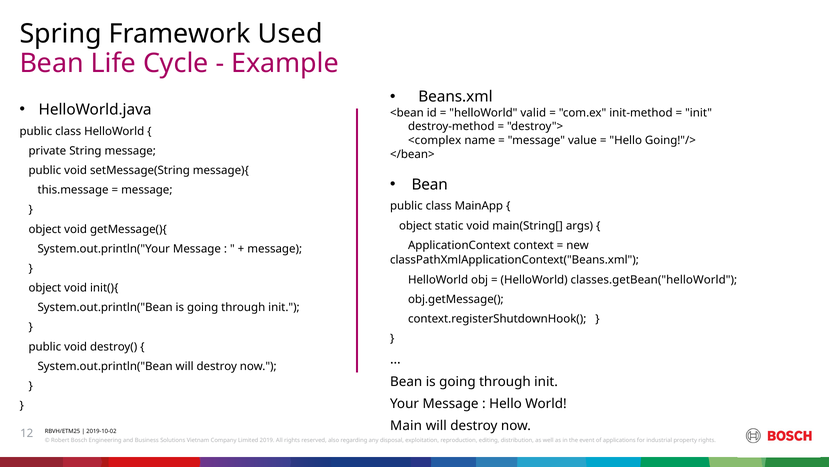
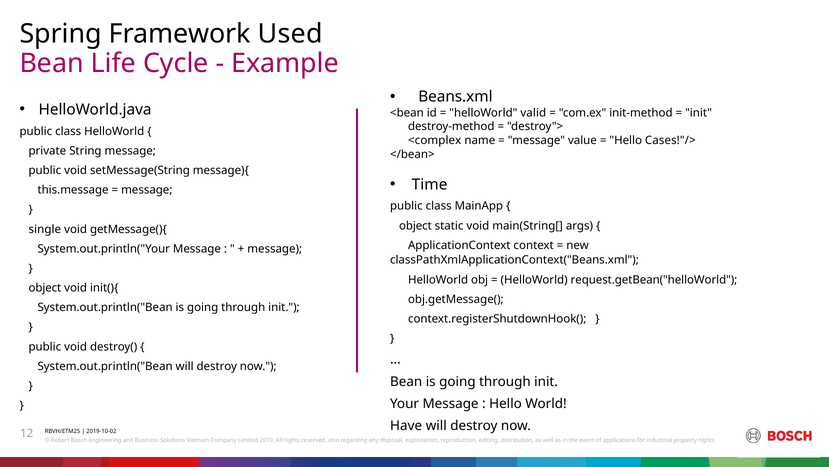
Going!"/>: Going!"/> -> Cases!"/> (670, 140)
Bean: Bean -> Time (430, 184)
object: object -> single (45, 229)
classes.getBean("helloWorld: classes.getBean("helloWorld -> request.getBean("helloWorld (654, 279)
Main: Main -> Have (406, 425)
